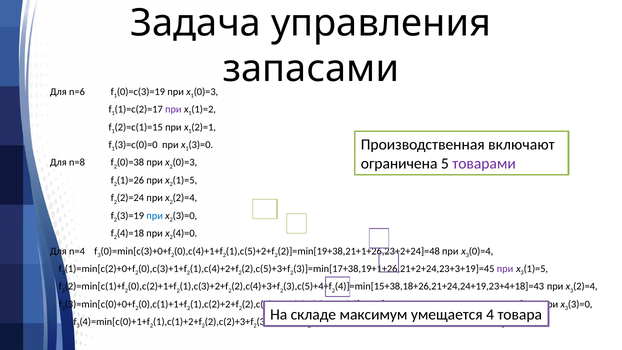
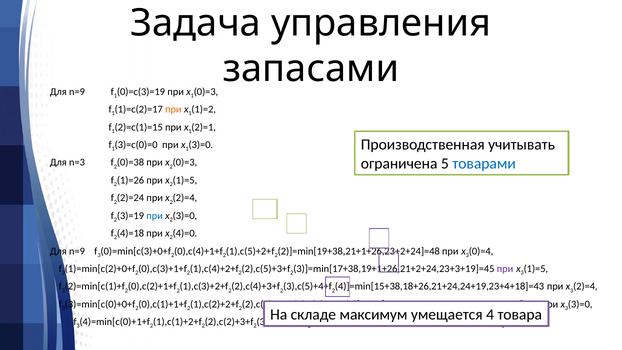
n=6: n=6 -> n=9 (77, 92)
при colour: purple -> orange (173, 109)
включают: включают -> учитывать (522, 145)
товарами colour: purple -> blue (484, 163)
n=8: n=8 -> n=3 (77, 163)
n=4: n=4 -> n=9 (77, 251)
